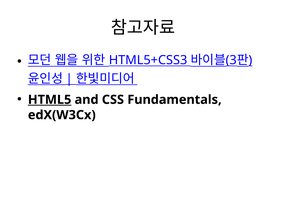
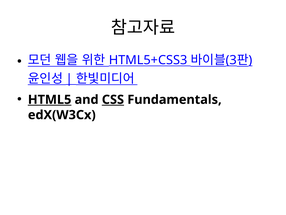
CSS underline: none -> present (113, 99)
